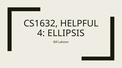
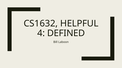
ELLIPSIS: ELLIPSIS -> DEFINED (66, 33)
